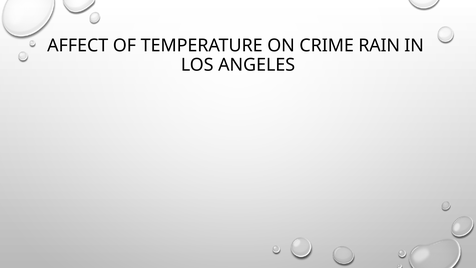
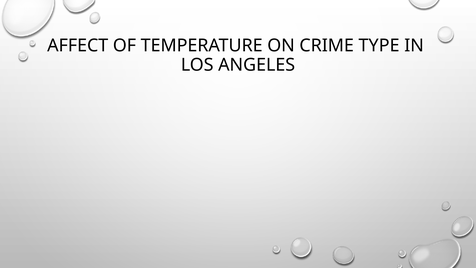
RAIN: RAIN -> TYPE (379, 46)
